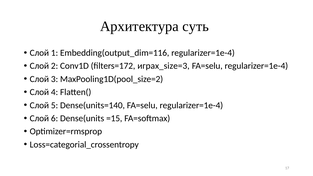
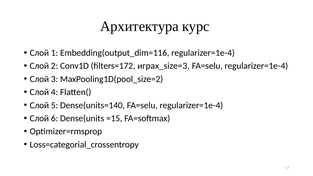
суть: суть -> курс (196, 26)
